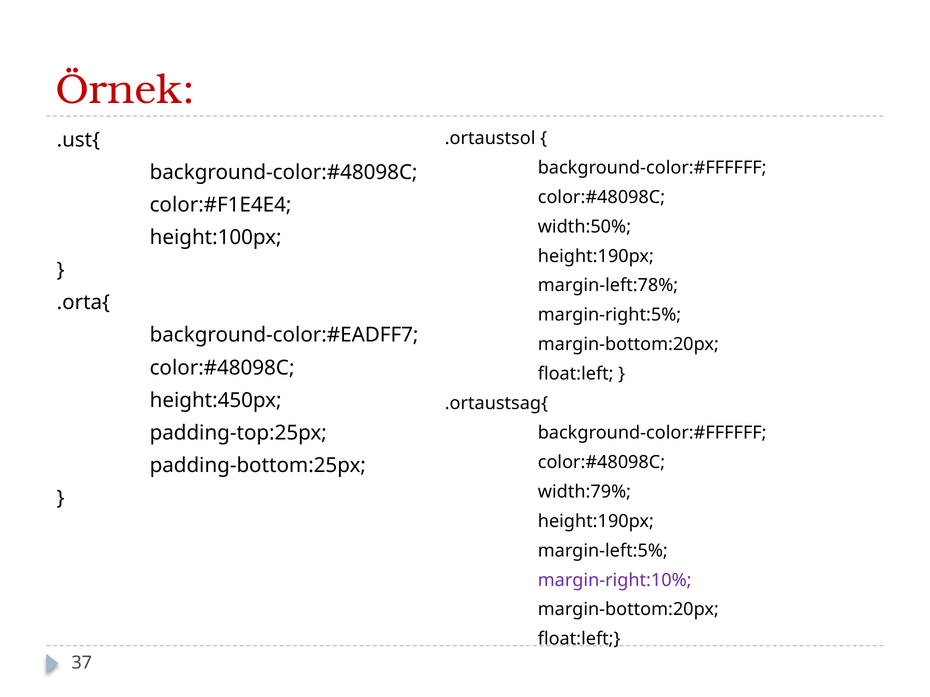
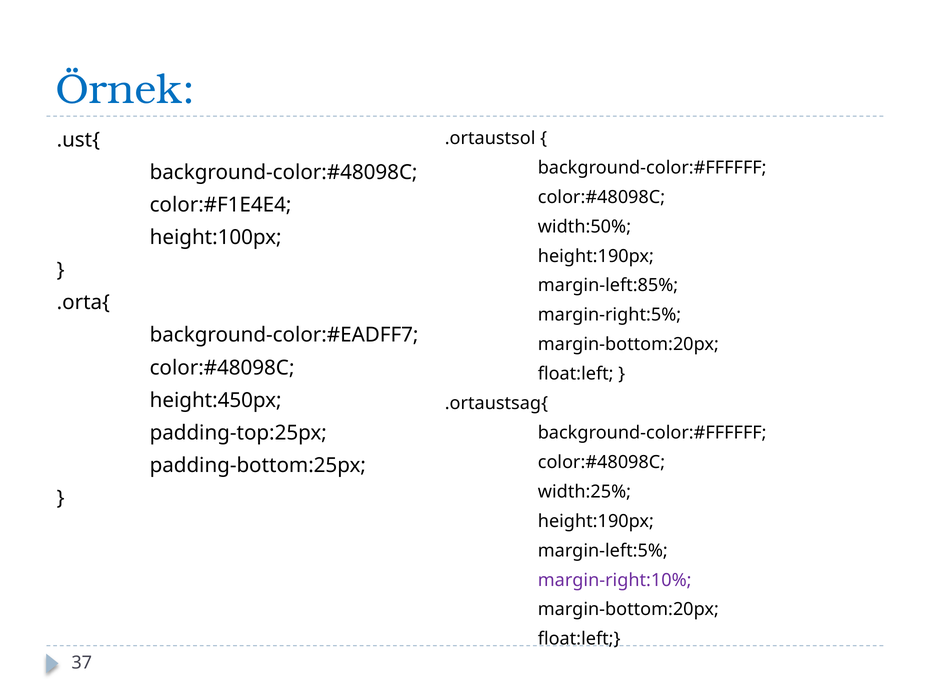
Örnek colour: red -> blue (126, 90)
margin-left:78%: margin-left:78% -> margin-left:85% (608, 286)
width:79%: width:79% -> width:25% (584, 492)
